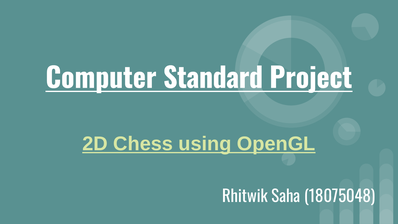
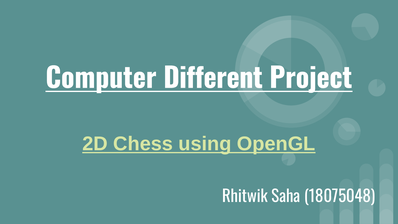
Standard: Standard -> Different (213, 79)
